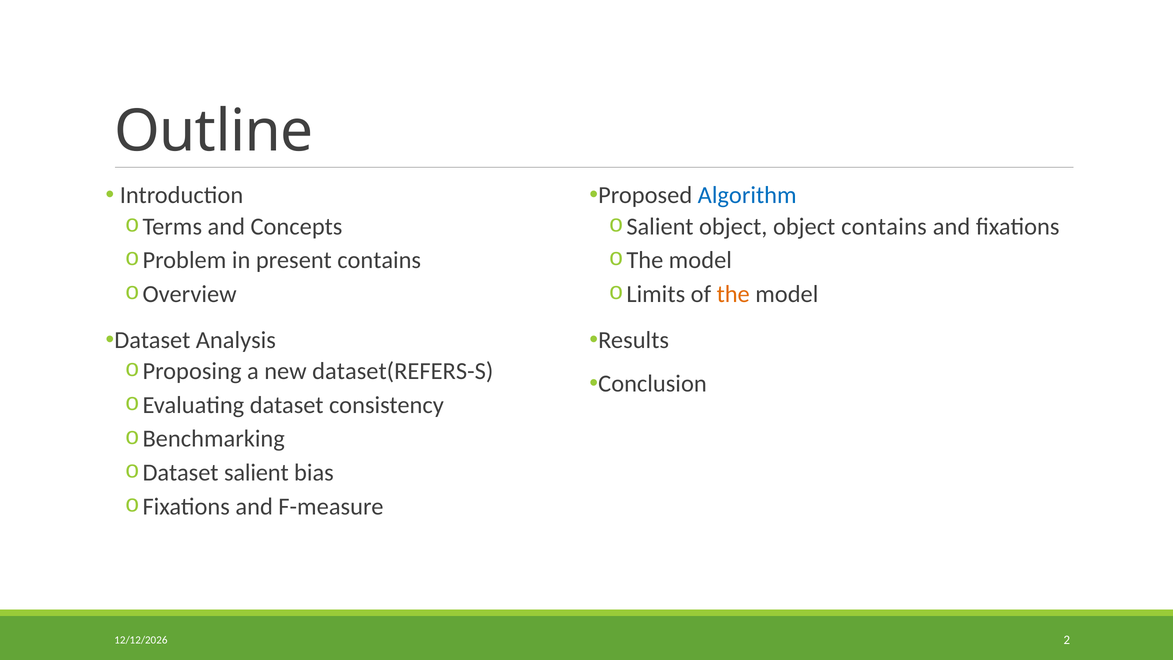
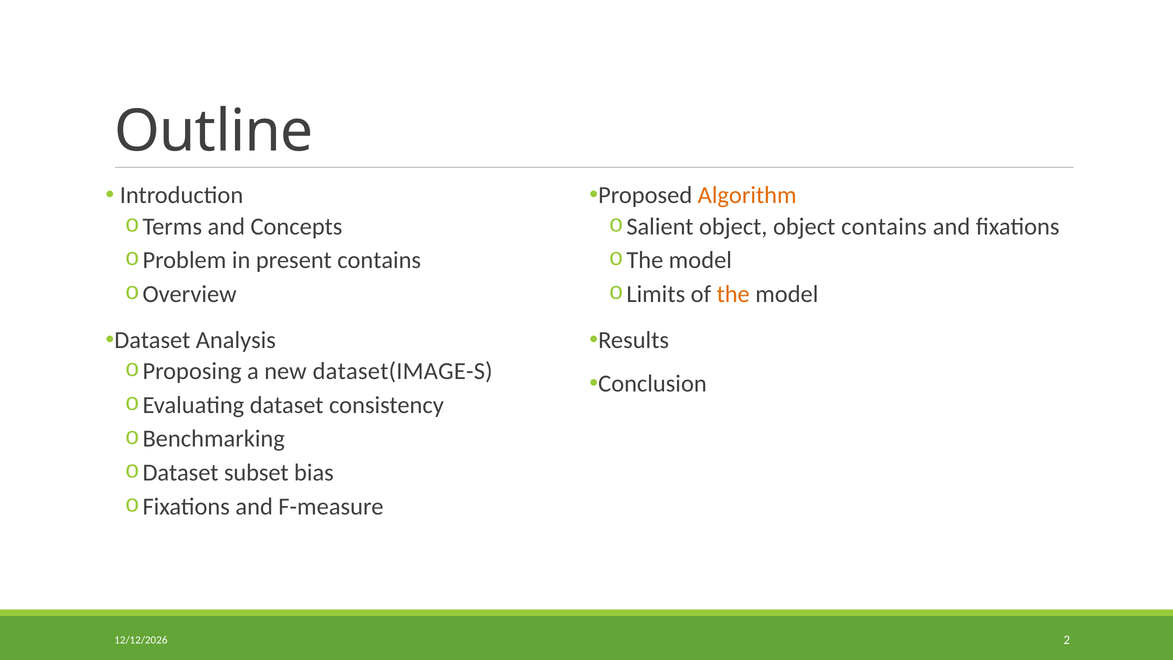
Algorithm colour: blue -> orange (747, 195)
dataset(REFERS-S: dataset(REFERS-S -> dataset(IMAGE-S (403, 371)
salient: salient -> subset (256, 473)
